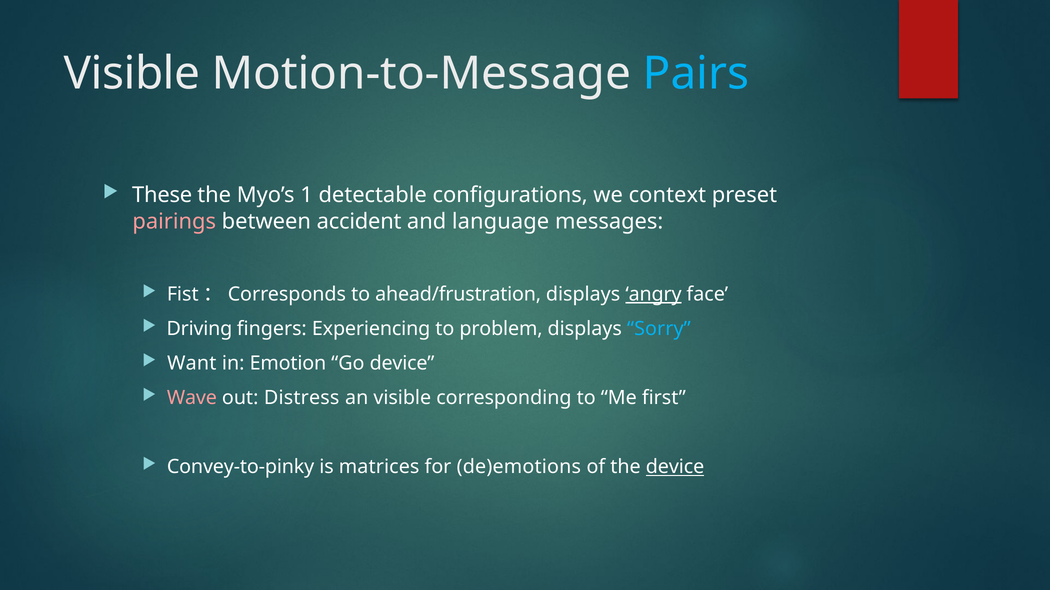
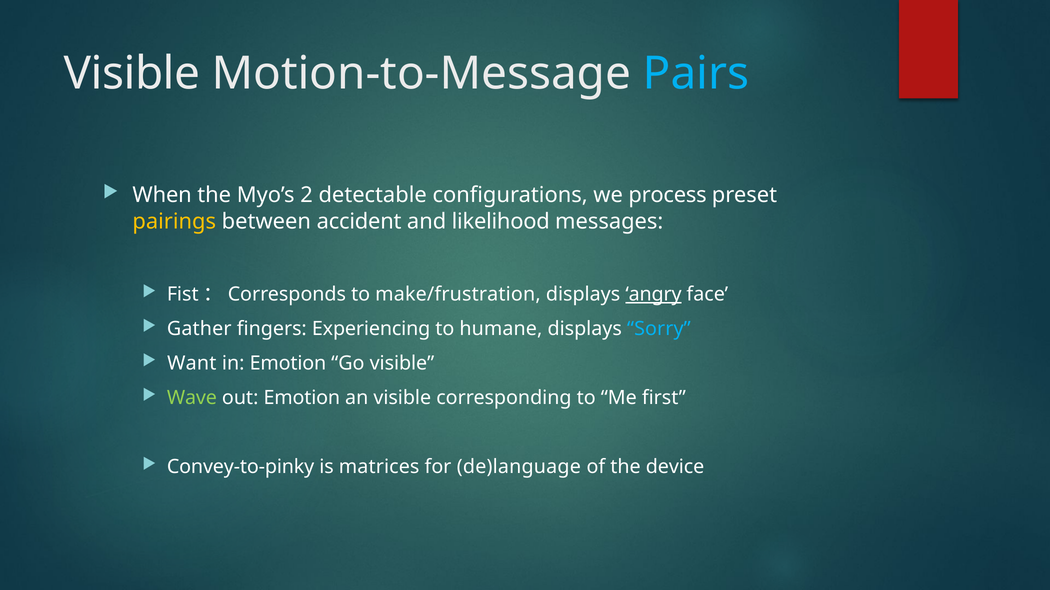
These: These -> When (162, 195)
1: 1 -> 2 (307, 195)
context: context -> process (668, 195)
pairings colour: pink -> yellow (174, 222)
language: language -> likelihood (501, 222)
ahead/frustration: ahead/frustration -> make/frustration (458, 295)
Driving: Driving -> Gather (199, 329)
problem: problem -> humane (501, 329)
Go device: device -> visible (402, 364)
Wave colour: pink -> light green (192, 398)
out Distress: Distress -> Emotion (302, 398)
de)emotions: de)emotions -> de)language (519, 467)
device underline: present -> none (675, 467)
